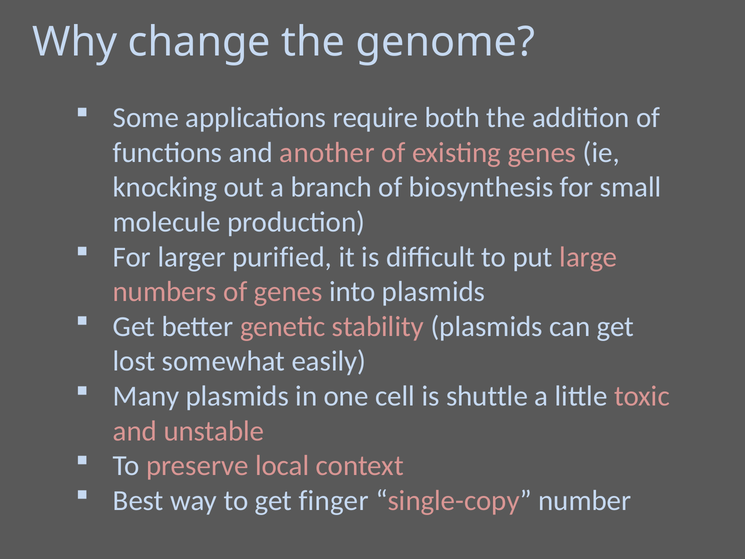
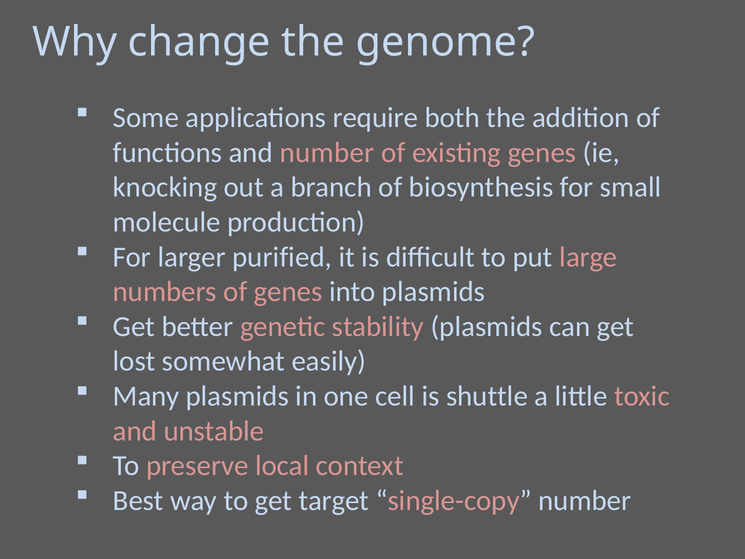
and another: another -> number (327, 152)
finger: finger -> target (334, 500)
